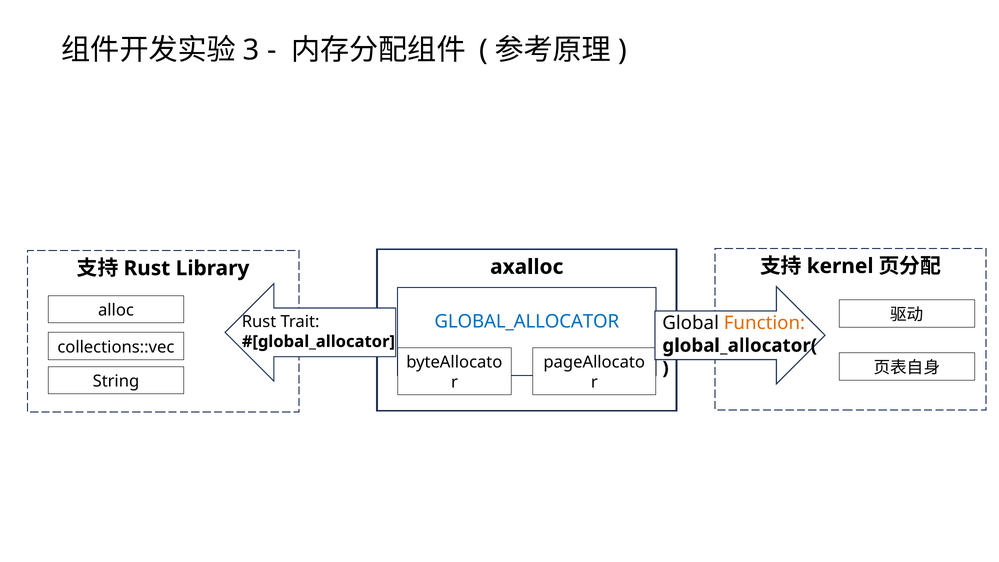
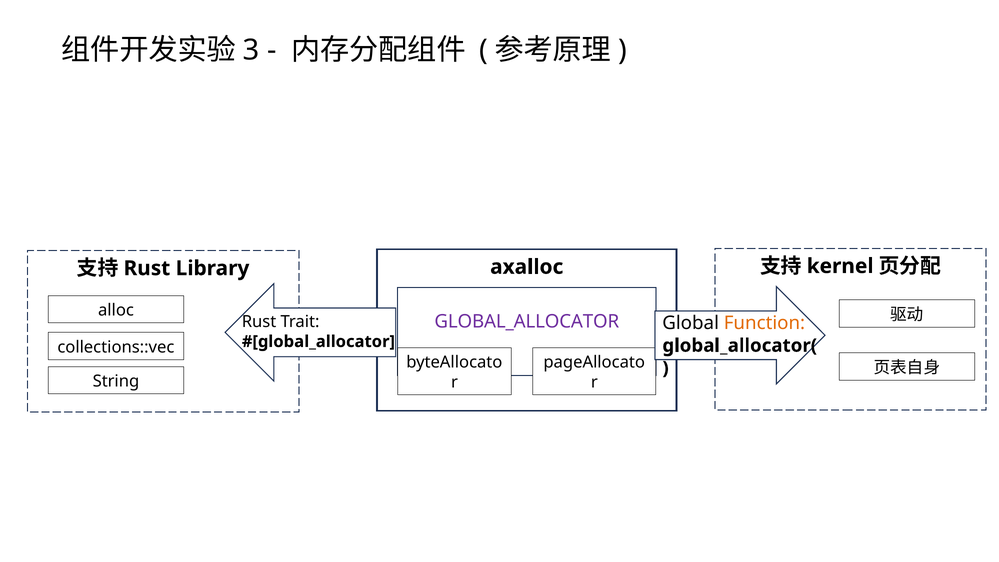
GLOBAL_ALLOCATOR colour: blue -> purple (527, 322)
